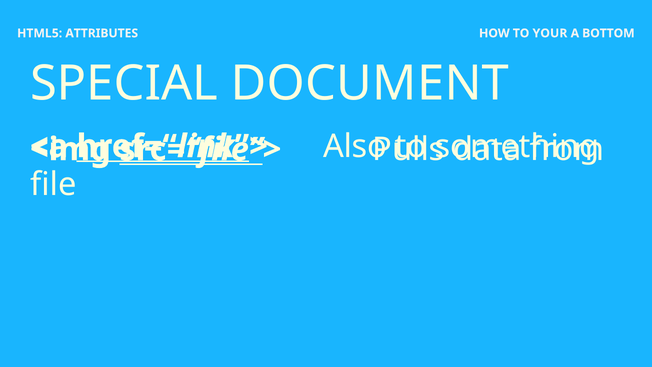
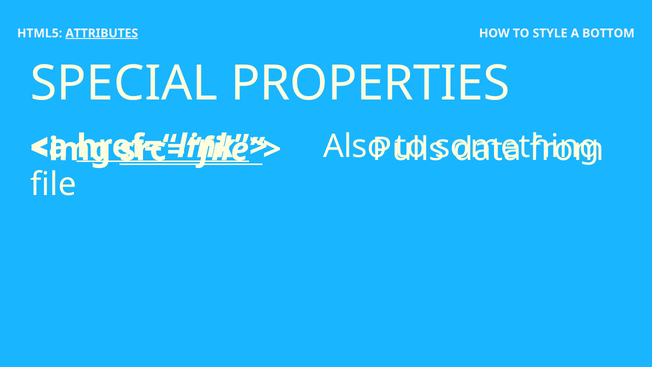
ATTRIBUTES underline: none -> present (102, 33)
YOUR: YOUR -> STYLE (550, 33)
DOCUMENT: DOCUMENT -> PROPERTIES (370, 84)
